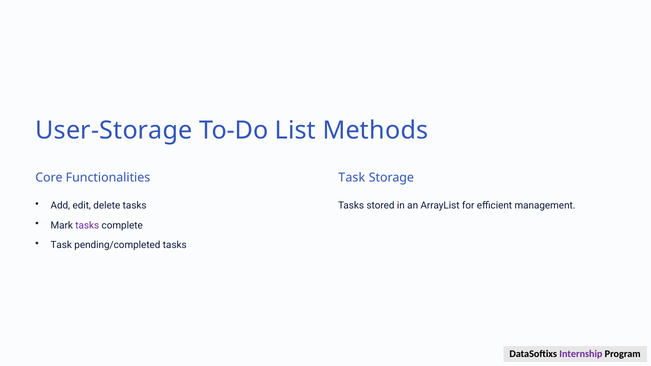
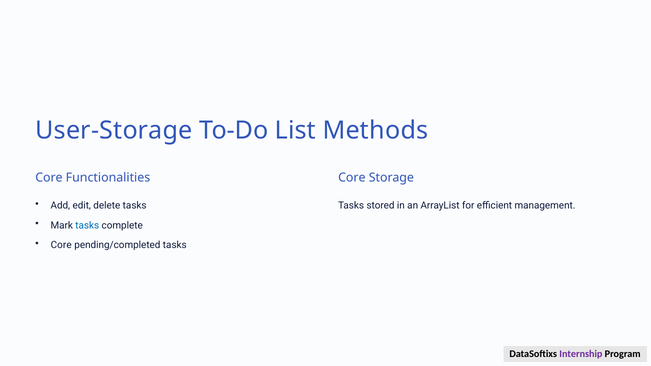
Task: Task -> Core (352, 178)
tasks colour: purple -> blue (87, 225)
Task: Task -> Core (61, 245)
